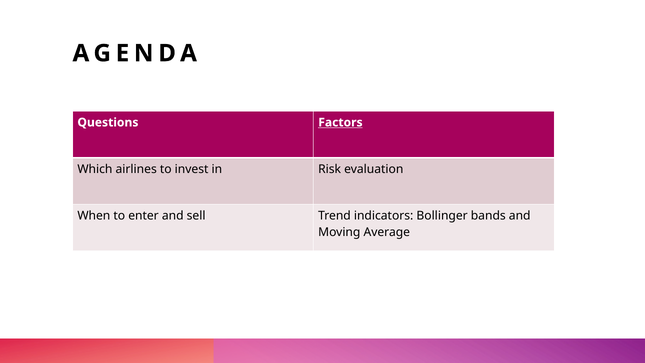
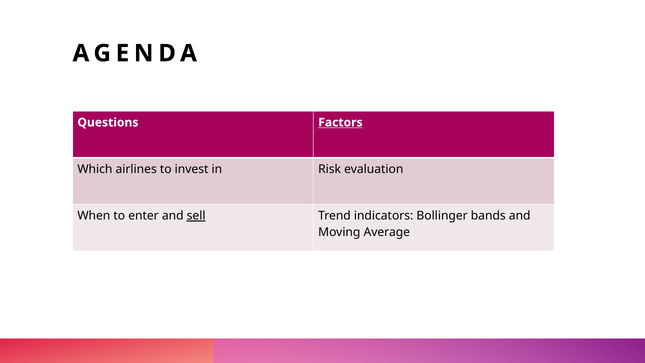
sell underline: none -> present (196, 216)
